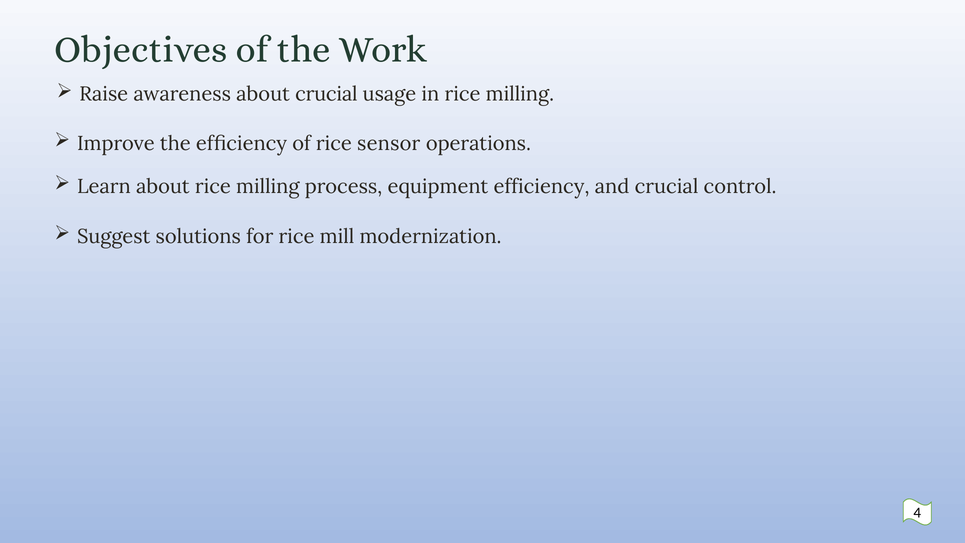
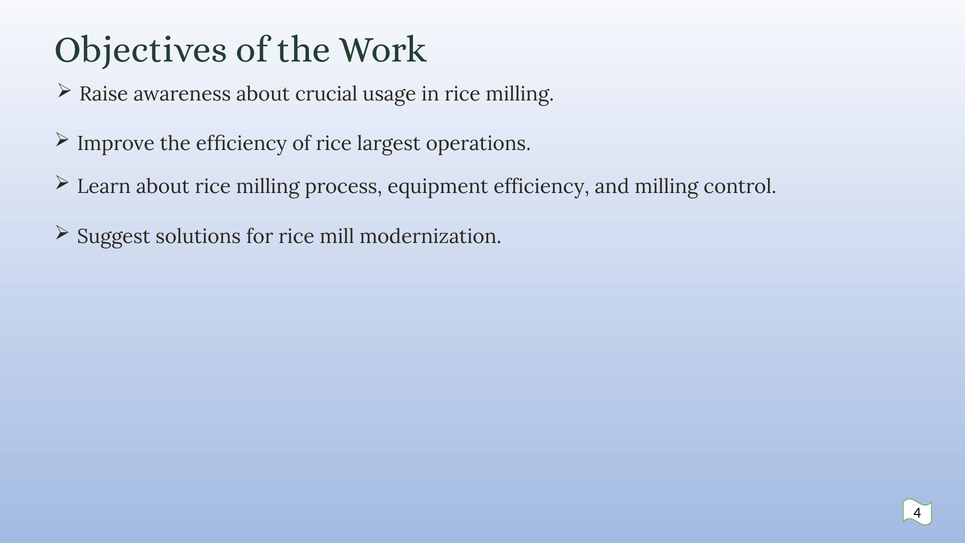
sensor: sensor -> largest (389, 143)
and crucial: crucial -> milling (666, 187)
